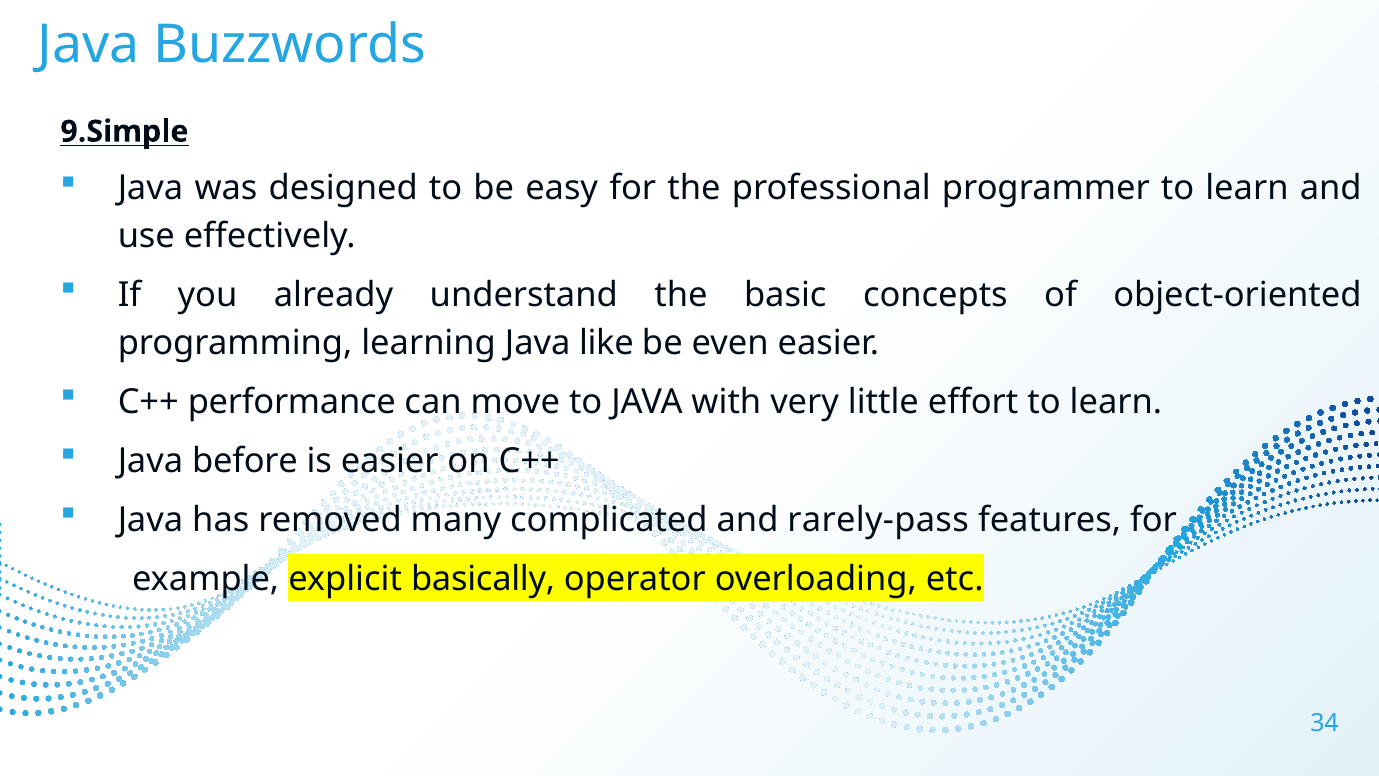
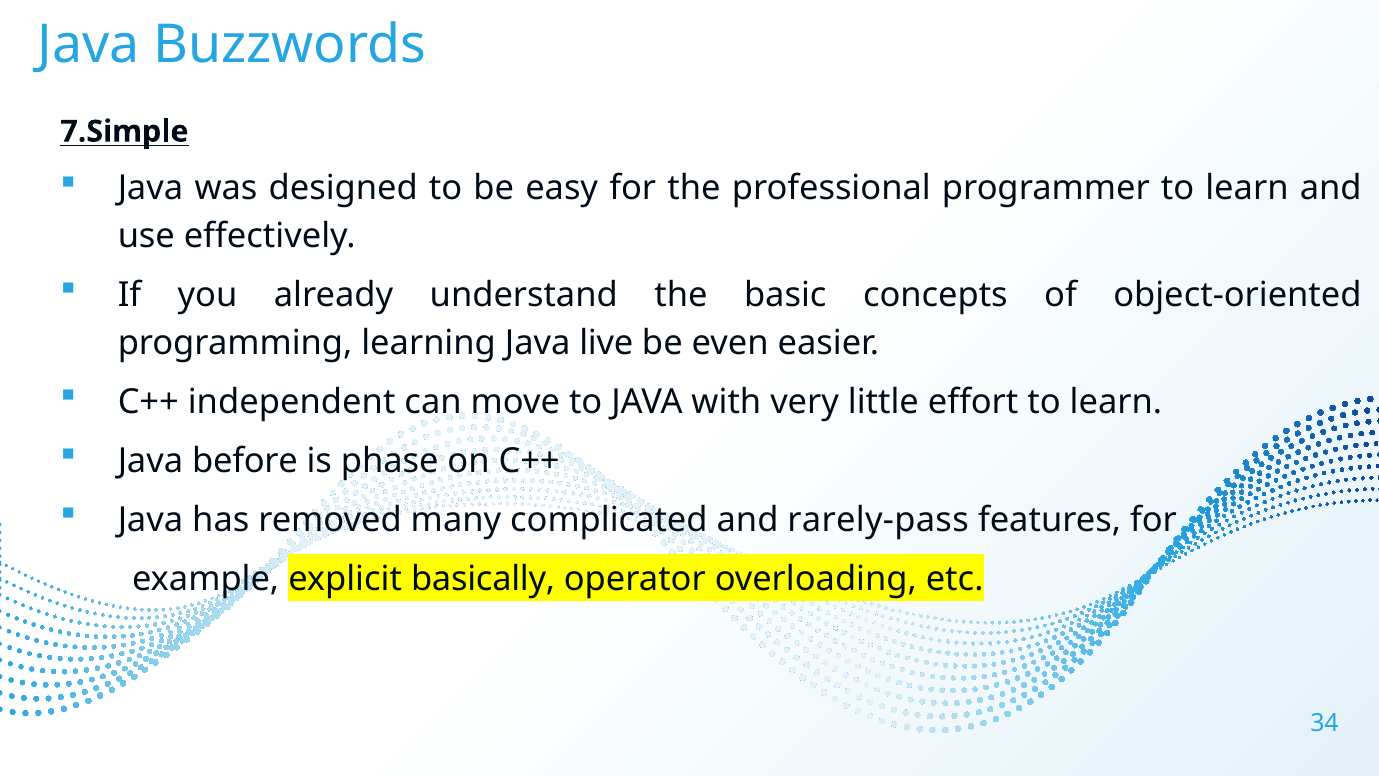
9.Simple: 9.Simple -> 7.Simple (124, 131)
like: like -> live (606, 343)
performance: performance -> independent (292, 402)
is easier: easier -> phase (390, 461)
